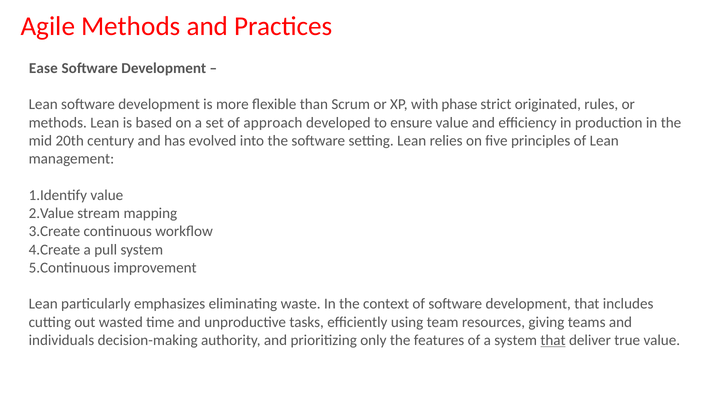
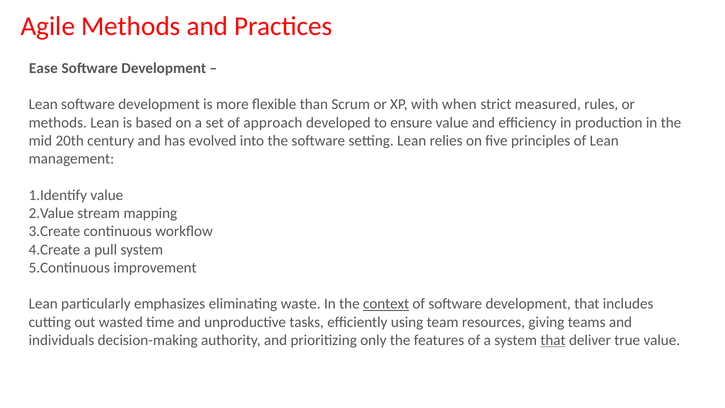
phase: phase -> when (459, 104)
originated: originated -> measured (548, 104)
context underline: none -> present (386, 304)
